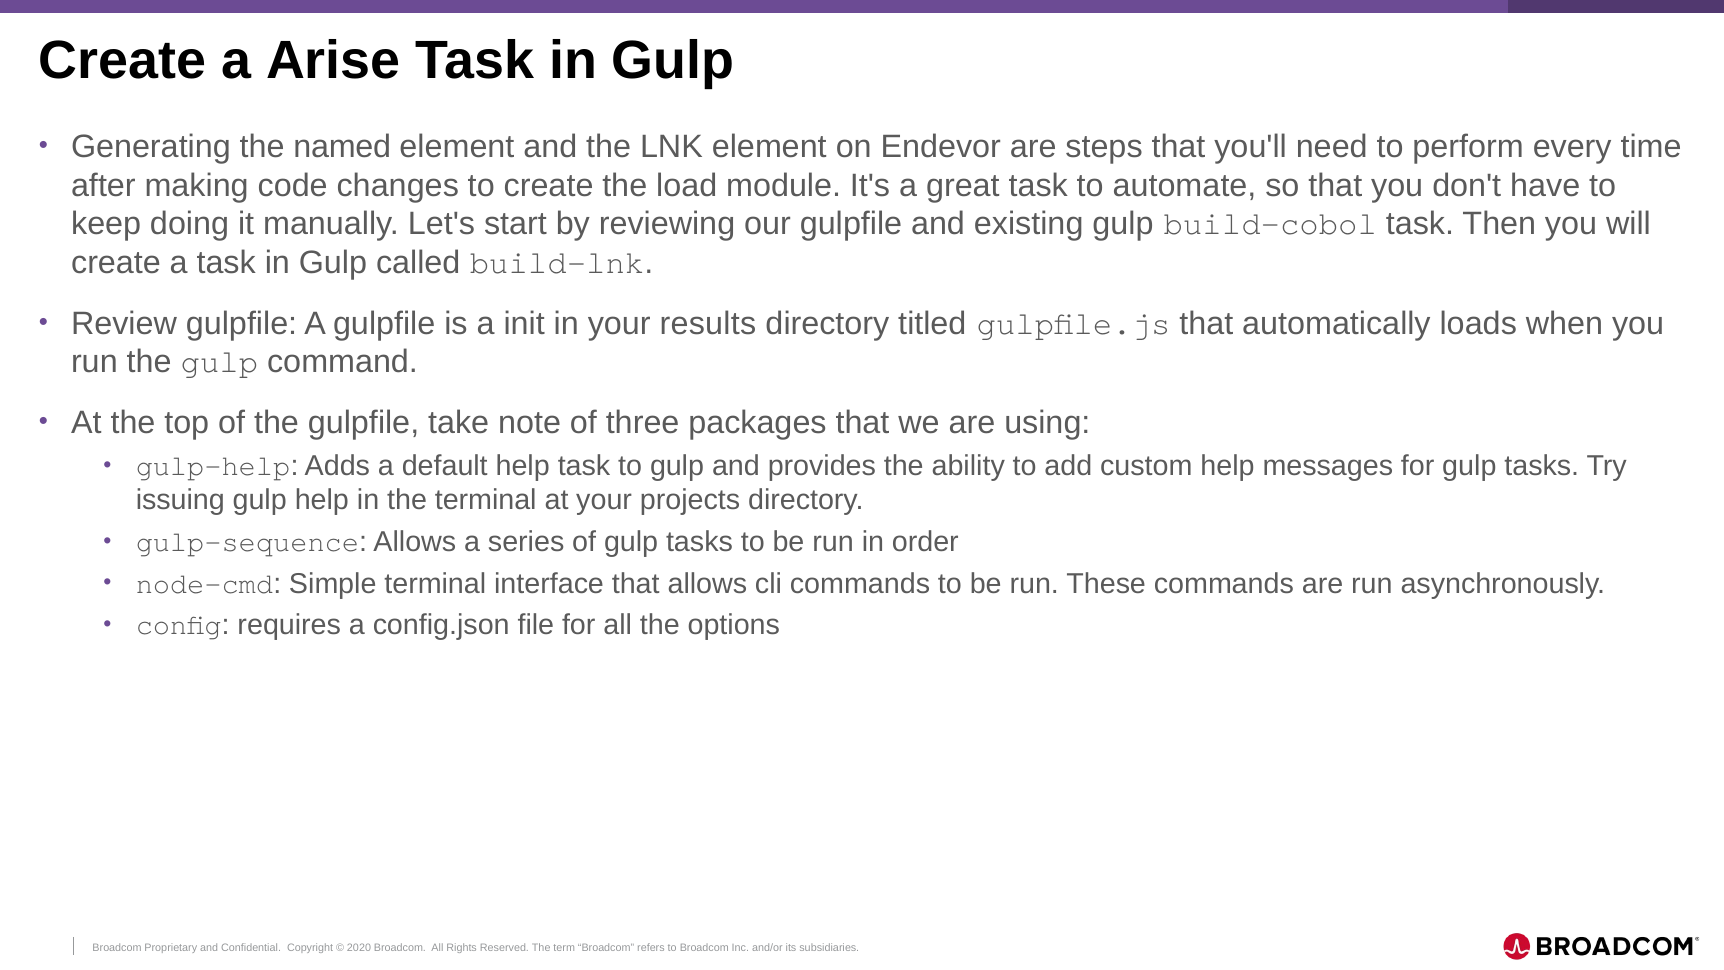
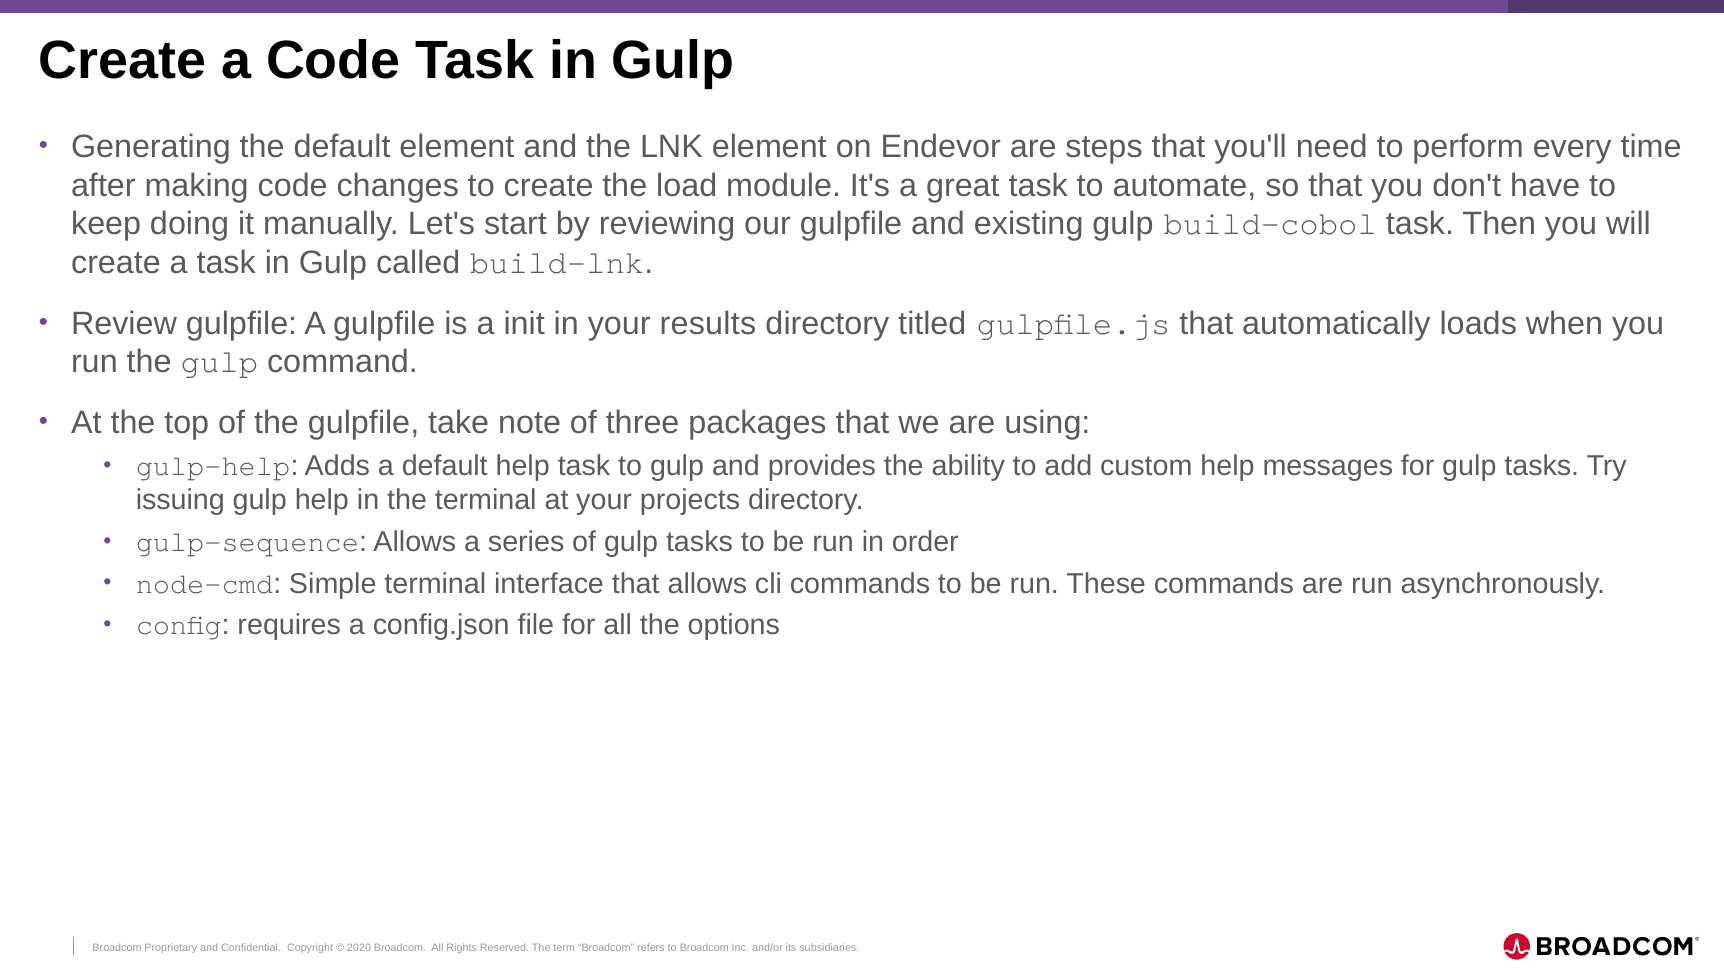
a Arise: Arise -> Code (333, 61)
the named: named -> default (342, 147)
